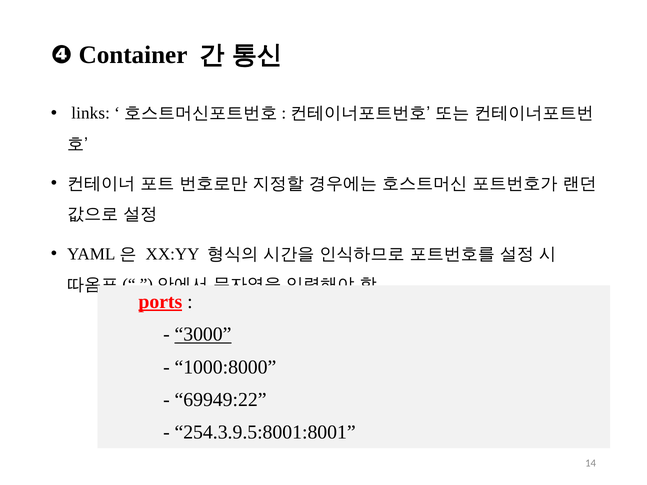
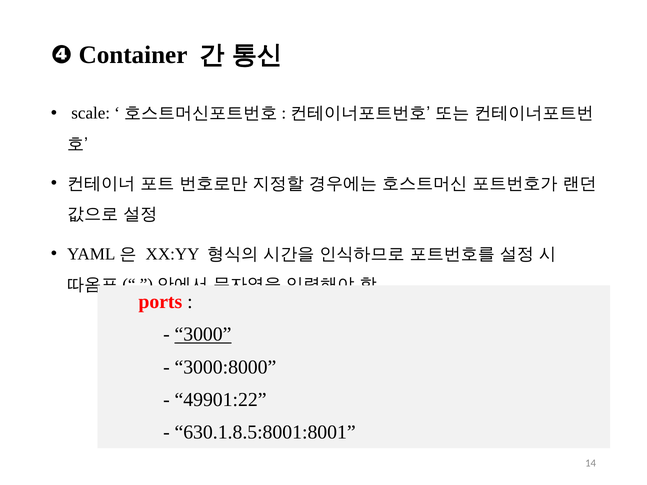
links: links -> scale (91, 113)
ports underline: present -> none (160, 302)
1000:8000: 1000:8000 -> 3000:8000 (225, 367)
69949:22: 69949:22 -> 49901:22 (221, 400)
254.3.9.5:8001:8001: 254.3.9.5:8001:8001 -> 630.1.8.5:8001:8001 (265, 433)
